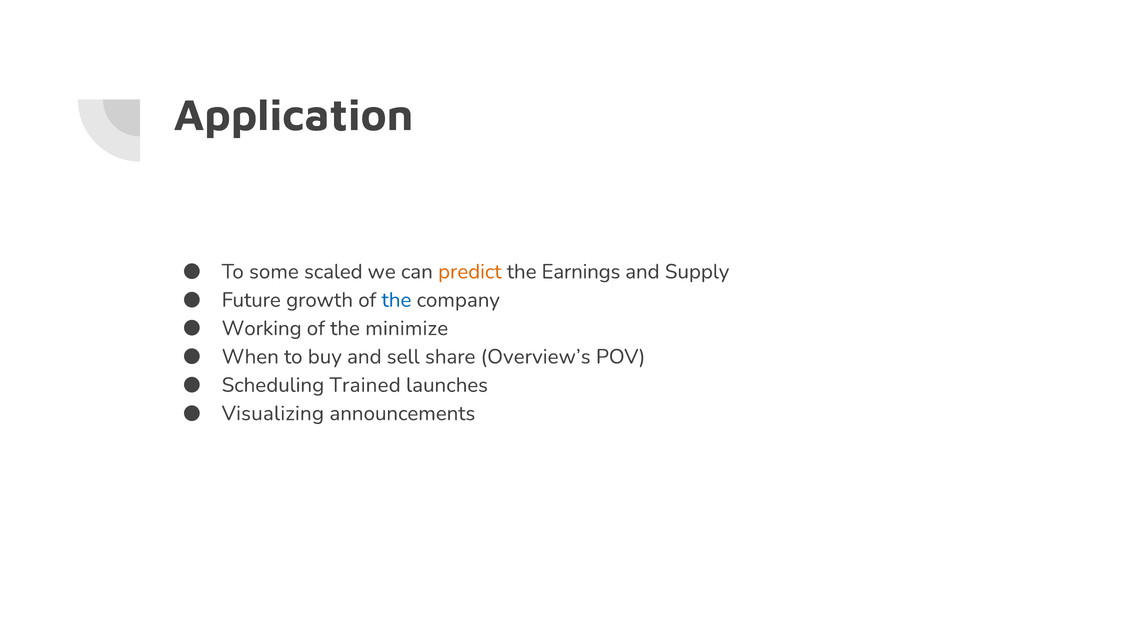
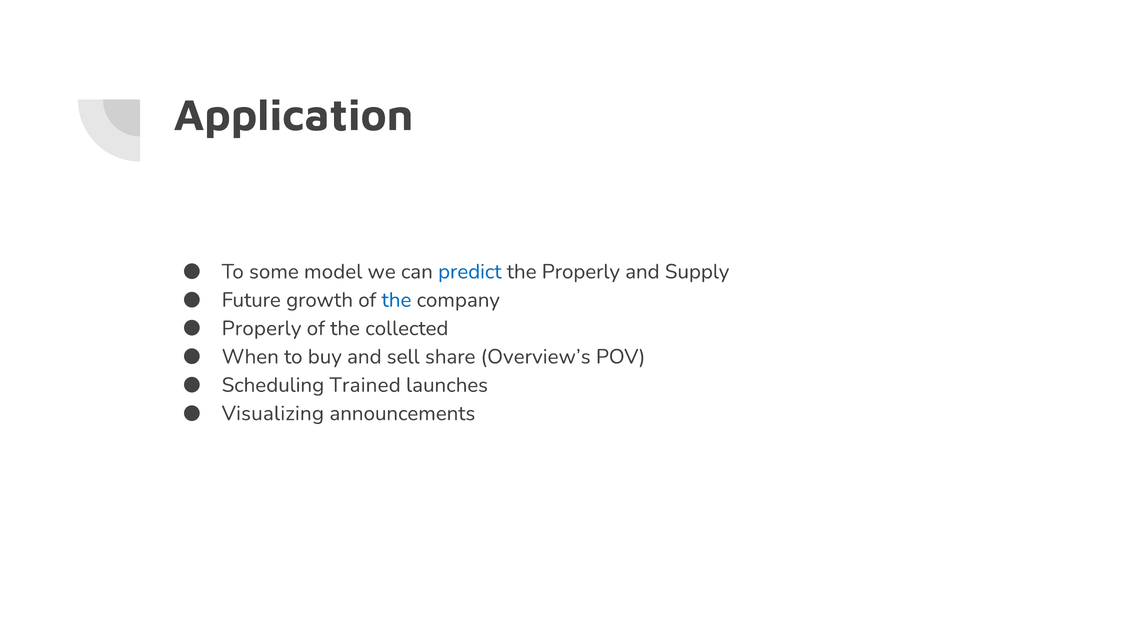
scaled: scaled -> model (333, 272)
predict colour: orange -> blue (470, 272)
the Earnings: Earnings -> Properly (581, 272)
Working: Working -> Properly (262, 328)
minimize: minimize -> collected (407, 328)
